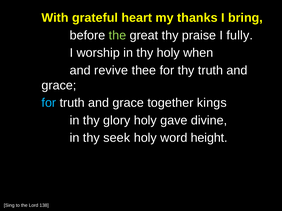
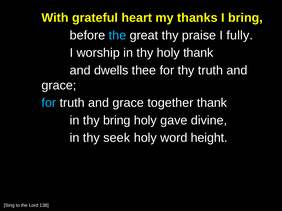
the colour: light green -> light blue (117, 35)
holy when: when -> thank (198, 53)
revive: revive -> dwells (111, 70)
together kings: kings -> thank (212, 103)
thy glory: glory -> bring (117, 121)
